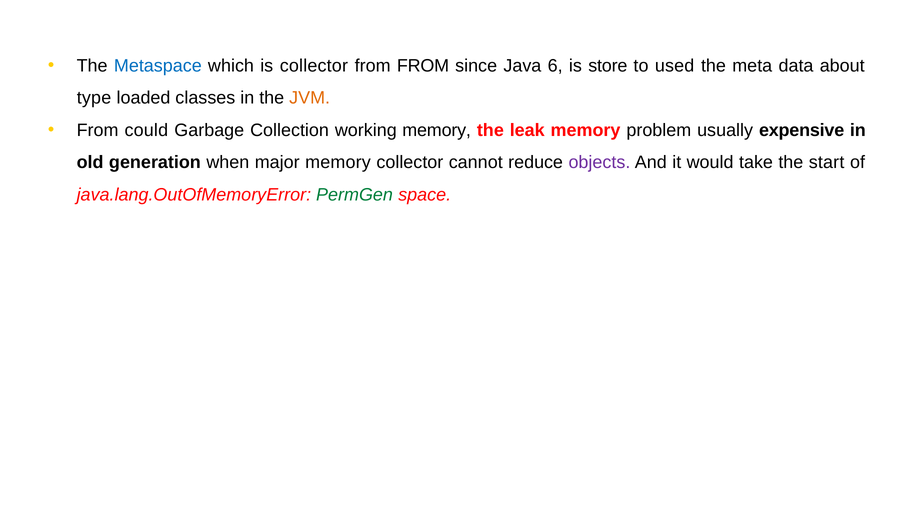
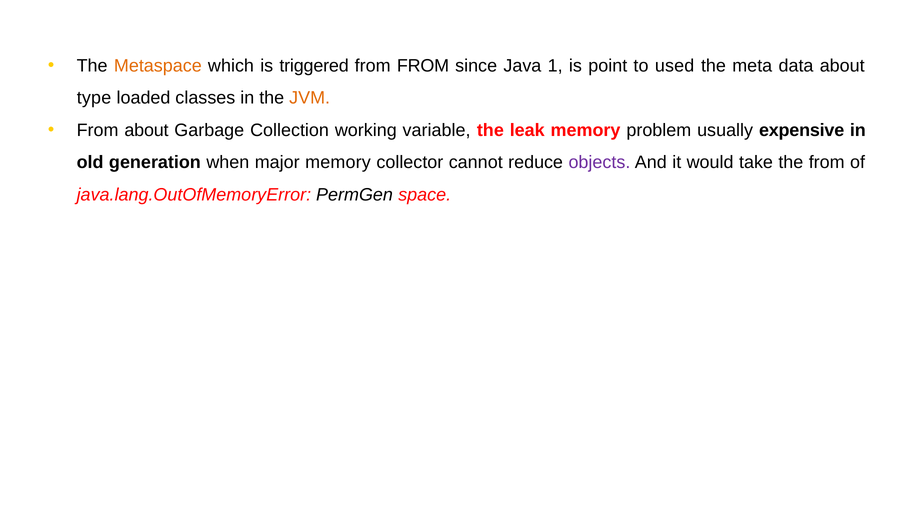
Metaspace colour: blue -> orange (158, 66)
is collector: collector -> triggered (314, 66)
6: 6 -> 1 (555, 66)
store: store -> point (608, 66)
From could: could -> about (146, 130)
working memory: memory -> variable (437, 130)
the start: start -> from (827, 162)
PermGen colour: green -> black (355, 195)
